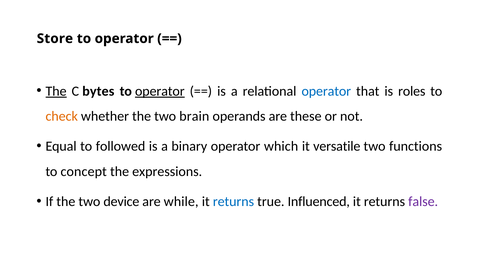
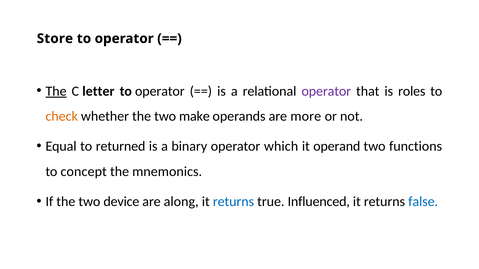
bytes: bytes -> letter (98, 91)
operator underline: present -> none (160, 91)
operator colour: blue -> purple (326, 91)
brain: brain -> make (194, 116)
these: these -> more (306, 116)
followed: followed -> returned (121, 147)
versatile: versatile -> operand (337, 147)
expressions: expressions -> mnemonics (167, 172)
while: while -> along (181, 202)
false colour: purple -> blue (423, 202)
